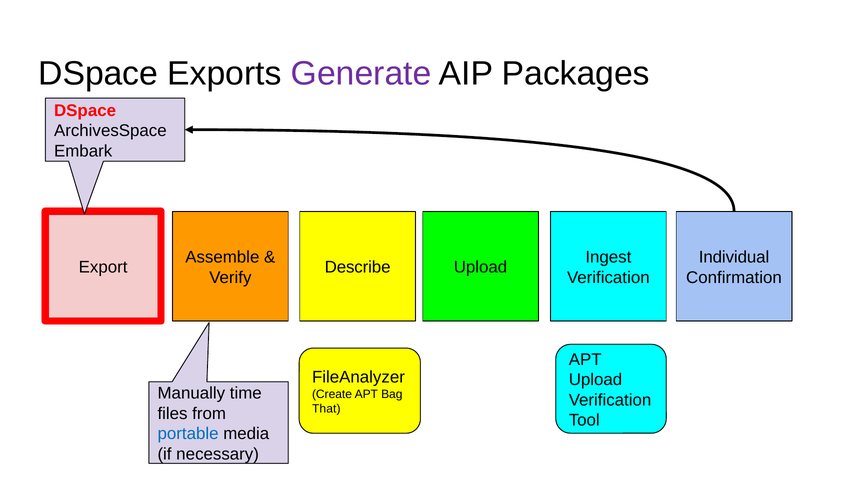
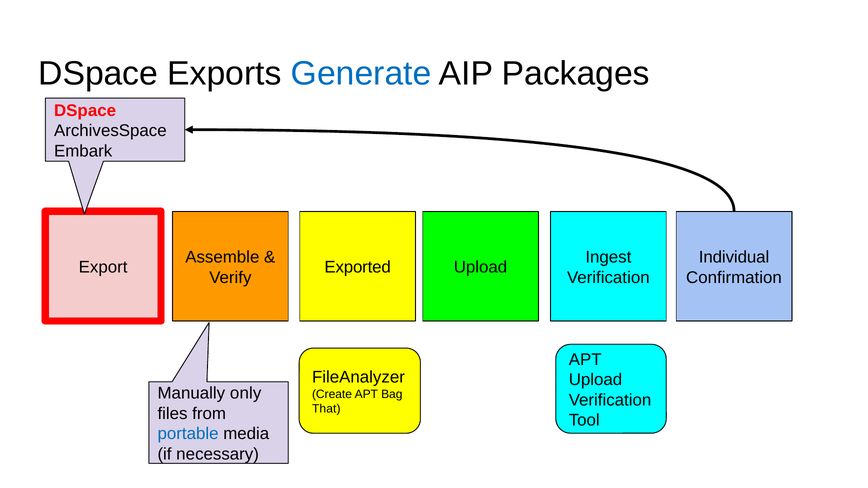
Generate colour: purple -> blue (361, 74)
Describe: Describe -> Exported (358, 268)
time: time -> only (246, 394)
